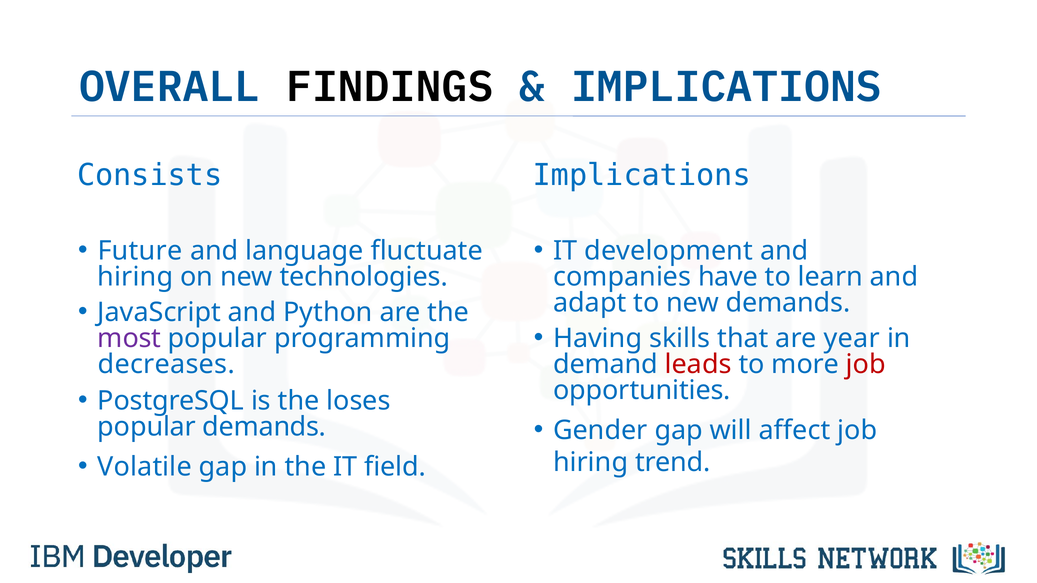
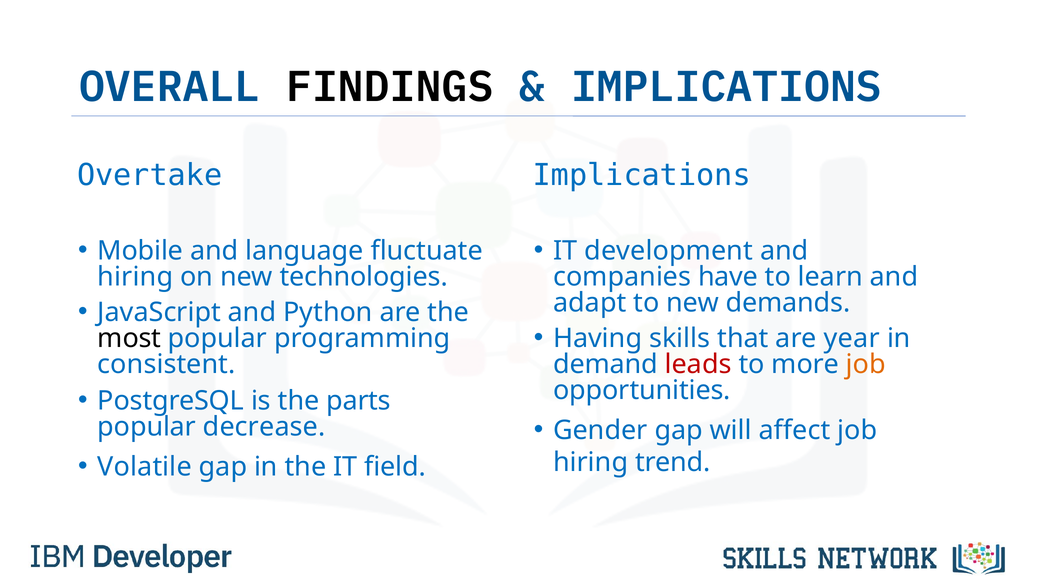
Consists: Consists -> Overtake (150, 175)
Future: Future -> Mobile (140, 251)
most colour: purple -> black (129, 338)
decreases: decreases -> consistent (166, 364)
job colour: red -> orange (866, 364)
loses: loses -> parts (359, 401)
popular demands: demands -> decrease (264, 427)
